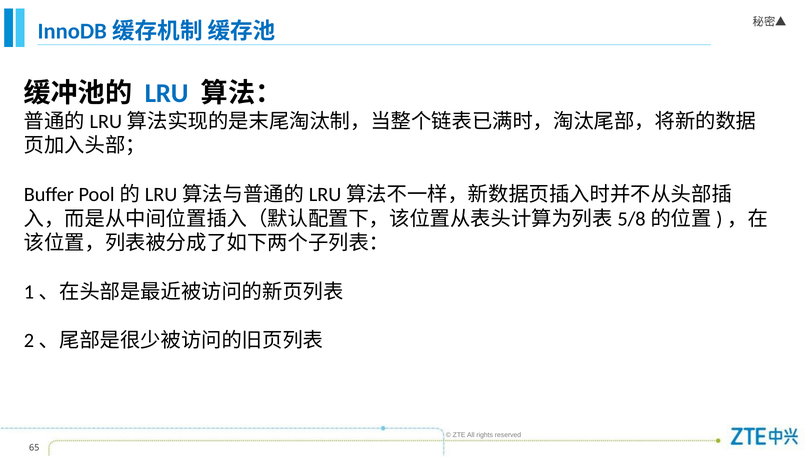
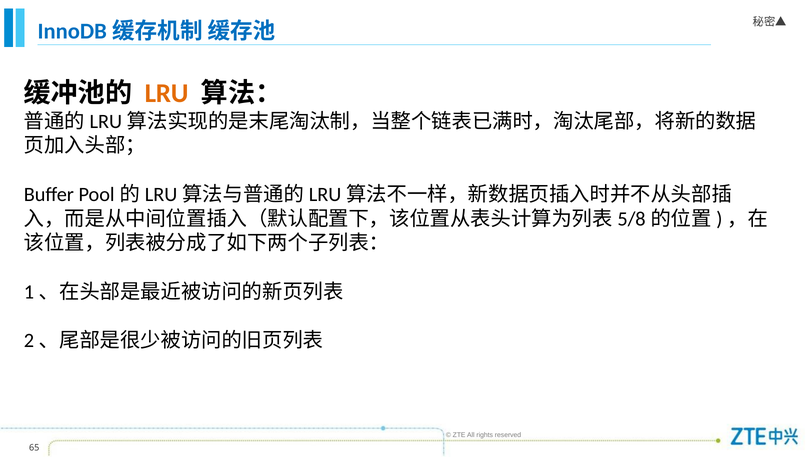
LRU colour: blue -> orange (167, 93)
